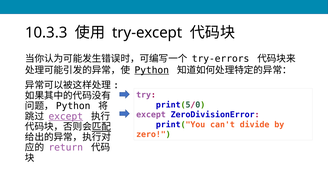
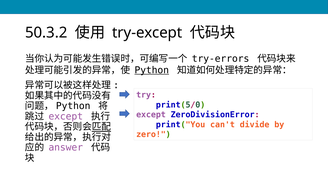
10.3.3: 10.3.3 -> 50.3.2 (46, 33)
except underline: present -> none (66, 116)
return: return -> answer (66, 147)
